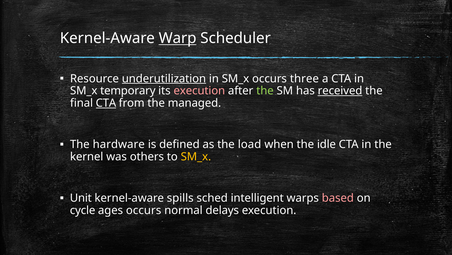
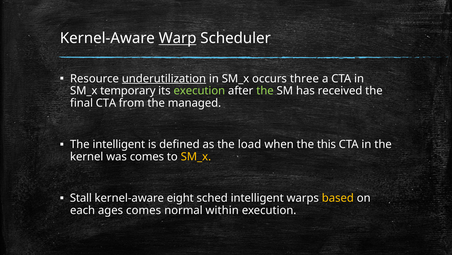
execution colour: pink -> light green (199, 91)
received underline: present -> none (340, 91)
CTA underline: present -> none (106, 103)
The hardware: hardware -> intelligent (119, 144)
idle: idle -> this (326, 144)
was others: others -> comes (147, 156)
Unit: Unit -> Stall (81, 198)
spills: spills -> eight (180, 198)
based colour: pink -> yellow (338, 198)
cycle: cycle -> each (83, 210)
ages occurs: occurs -> comes (144, 210)
delays: delays -> within (222, 210)
